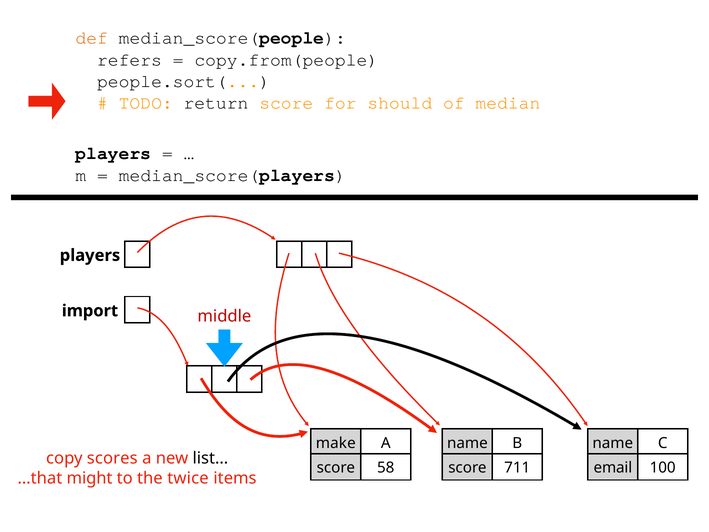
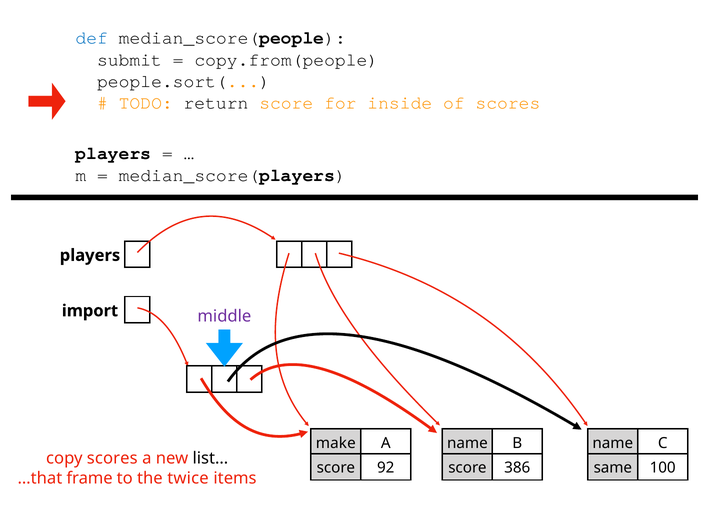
def colour: orange -> blue (92, 38)
refers: refers -> submit (129, 60)
should: should -> inside (400, 103)
of median: median -> scores (508, 103)
middle colour: red -> purple (224, 316)
58: 58 -> 92 (386, 468)
711: 711 -> 386 (517, 468)
email: email -> same (613, 468)
might: might -> frame (90, 478)
